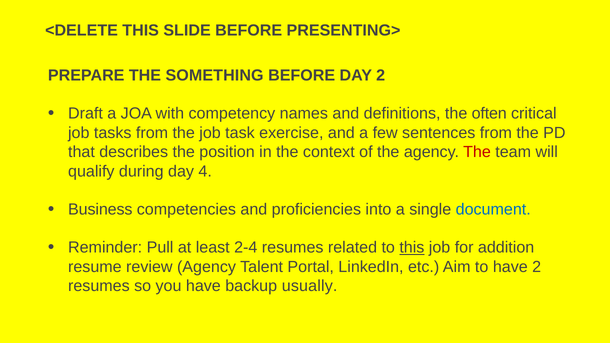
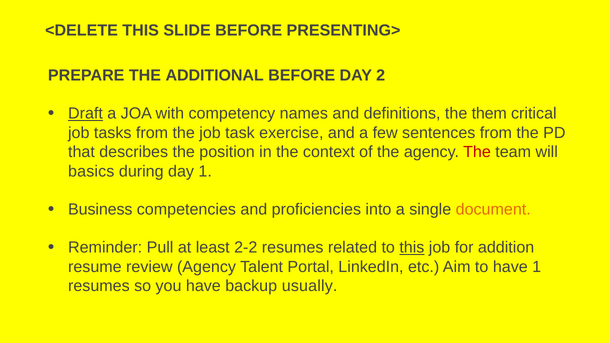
SOMETHING: SOMETHING -> ADDITIONAL (215, 76)
Draft underline: none -> present (85, 114)
often: often -> them (489, 114)
qualify: qualify -> basics (91, 172)
day 4: 4 -> 1 (205, 172)
document colour: blue -> orange (493, 210)
2-4: 2-4 -> 2-2 (246, 248)
have 2: 2 -> 1 (537, 267)
